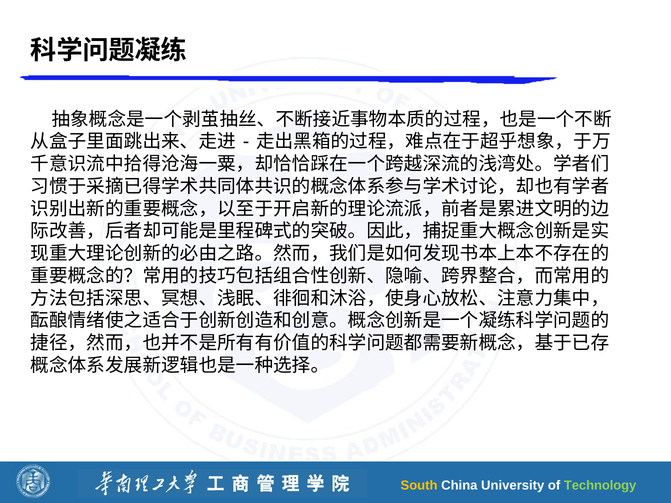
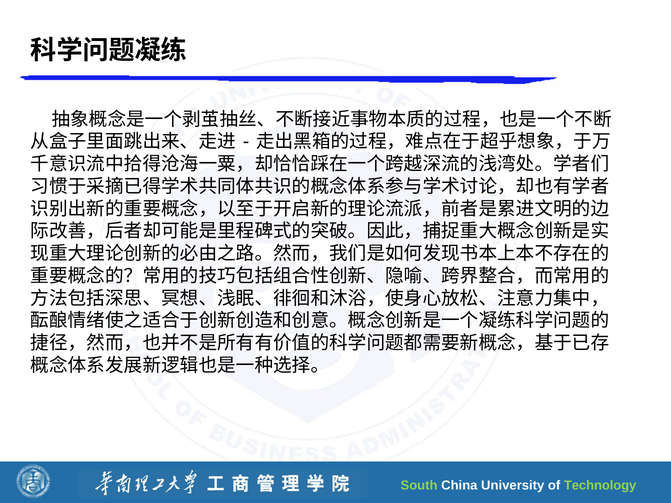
South colour: yellow -> light green (419, 486)
